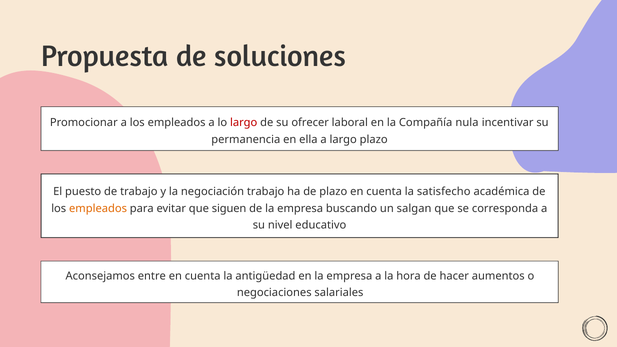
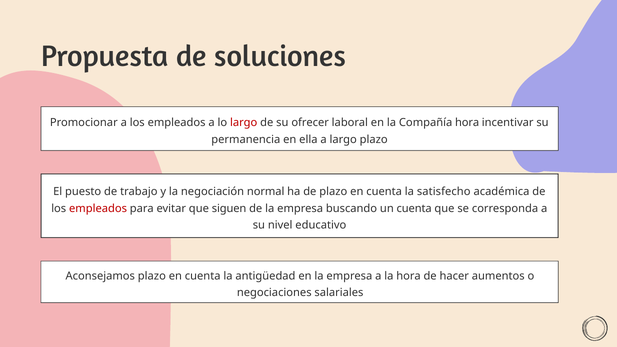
Compañía nula: nula -> hora (467, 123)
negociación trabajo: trabajo -> normal (266, 192)
empleados colour: orange -> red (98, 208)
un salgan: salgan -> cuenta (414, 208)
Aconsejamos entre: entre -> plazo (152, 276)
